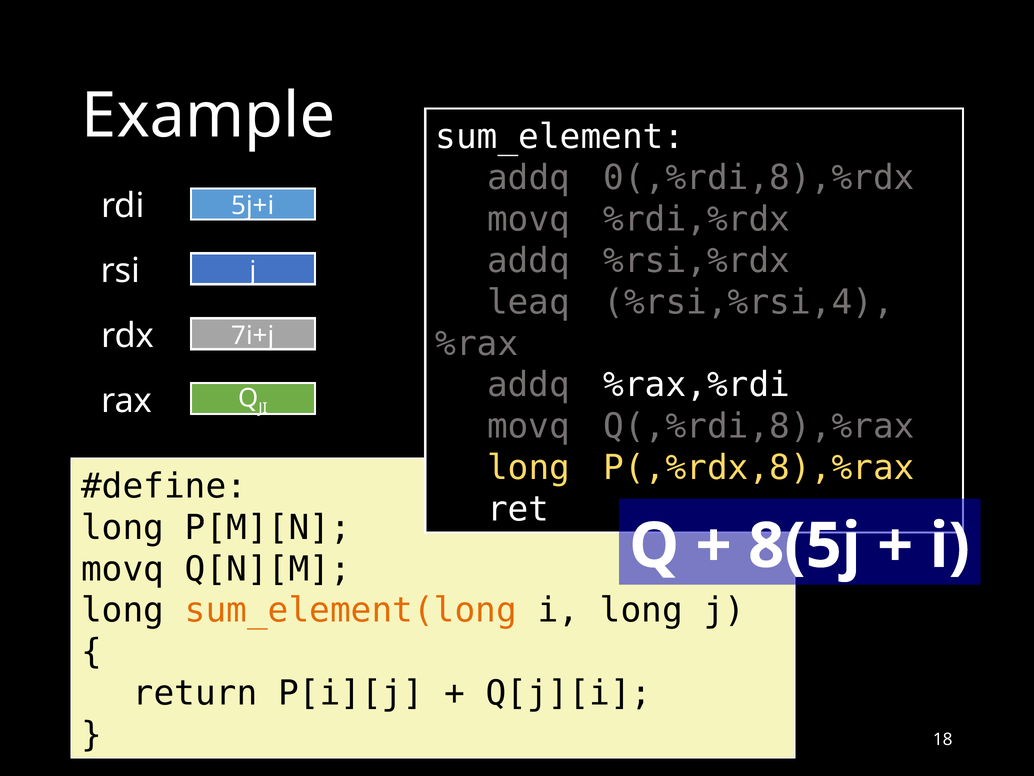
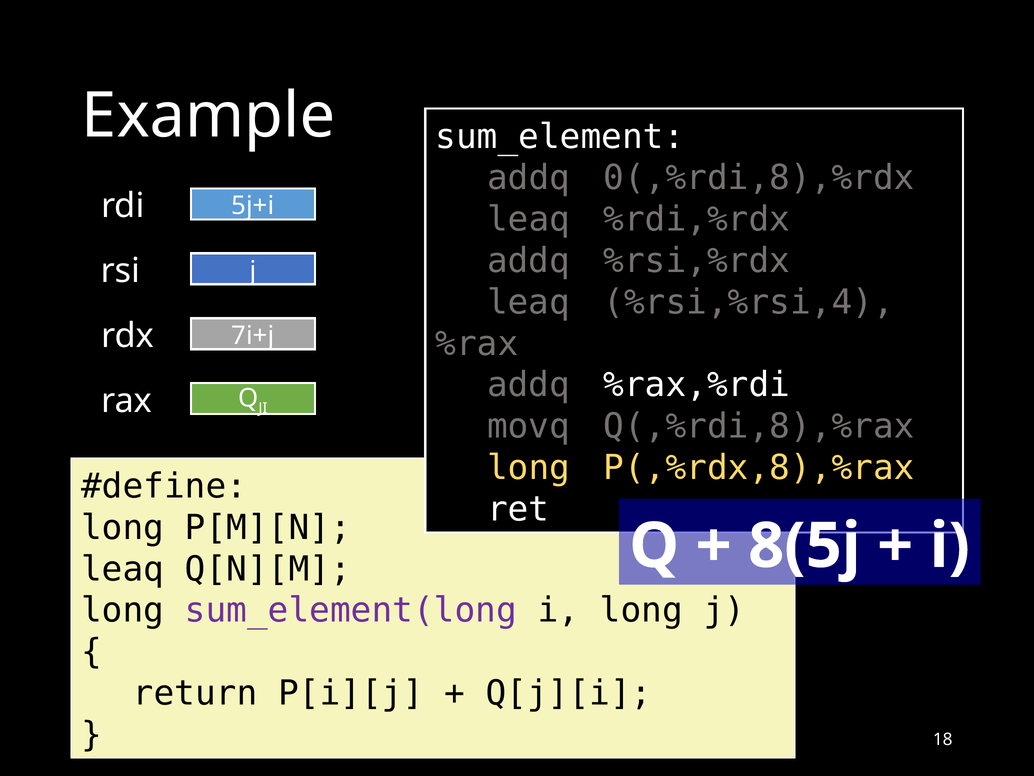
movq: movq -> leaq (529, 219)
movq: movq -> leaq (123, 569)
sum_element(long colour: orange -> purple (351, 610)
